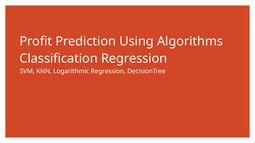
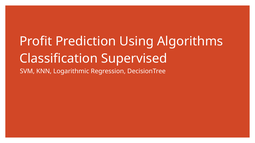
Classification Regression: Regression -> Supervised (134, 59)
